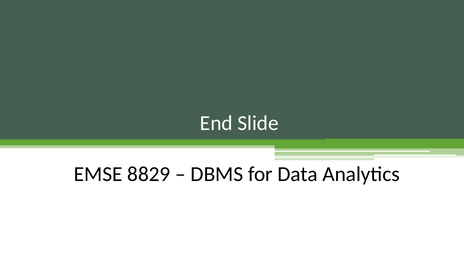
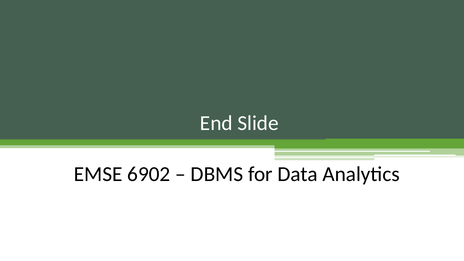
8829: 8829 -> 6902 (149, 174)
